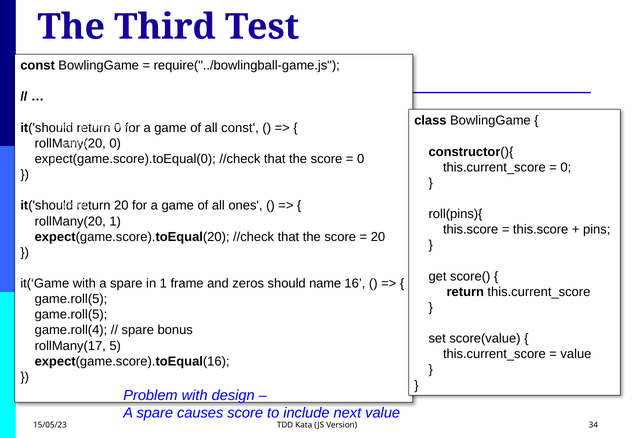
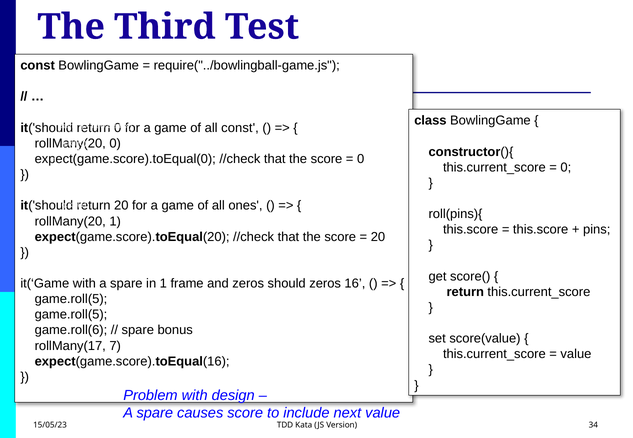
should name: name -> zeros (325, 284)
game.roll(4: game.roll(4 -> game.roll(6 (71, 330)
5: 5 -> 7 (115, 346)
